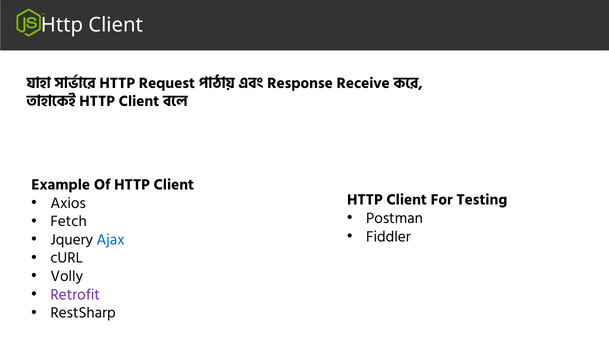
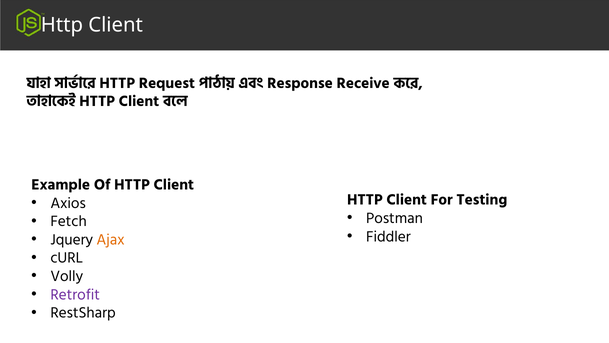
Ajax colour: blue -> orange (111, 239)
